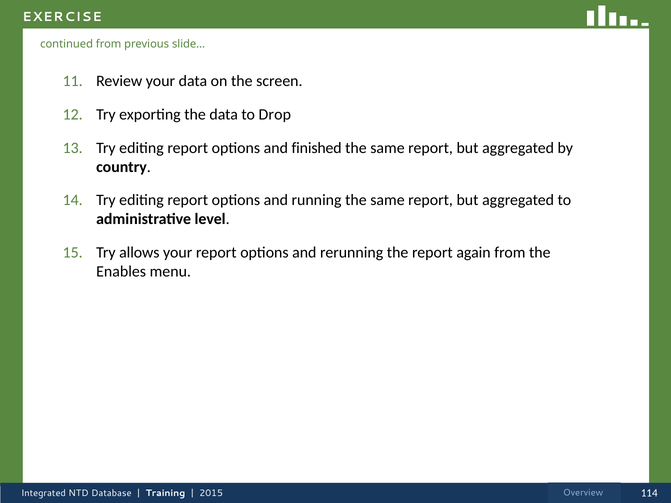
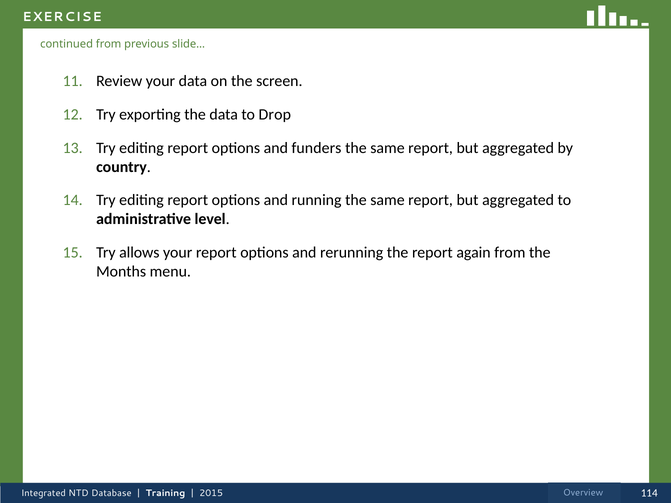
finished: finished -> funders (316, 148)
Enables: Enables -> Months (121, 272)
